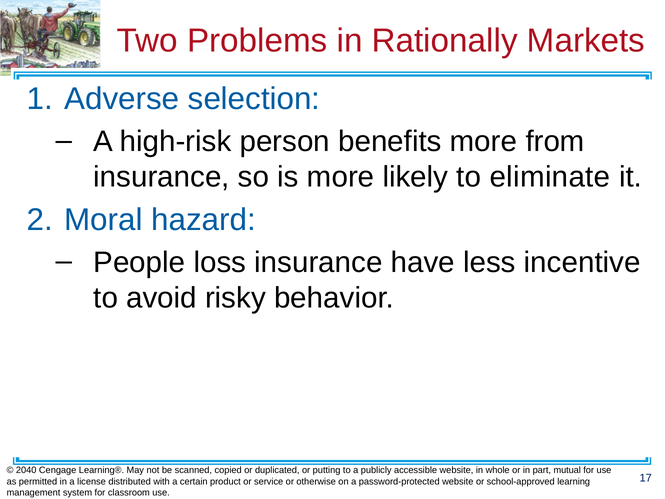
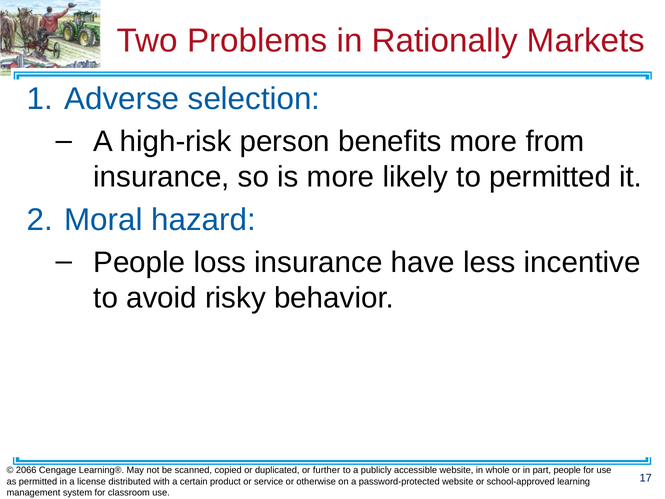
to eliminate: eliminate -> permitted (550, 177)
2040: 2040 -> 2066 (26, 470)
putting: putting -> further (327, 470)
part mutual: mutual -> people (567, 470)
